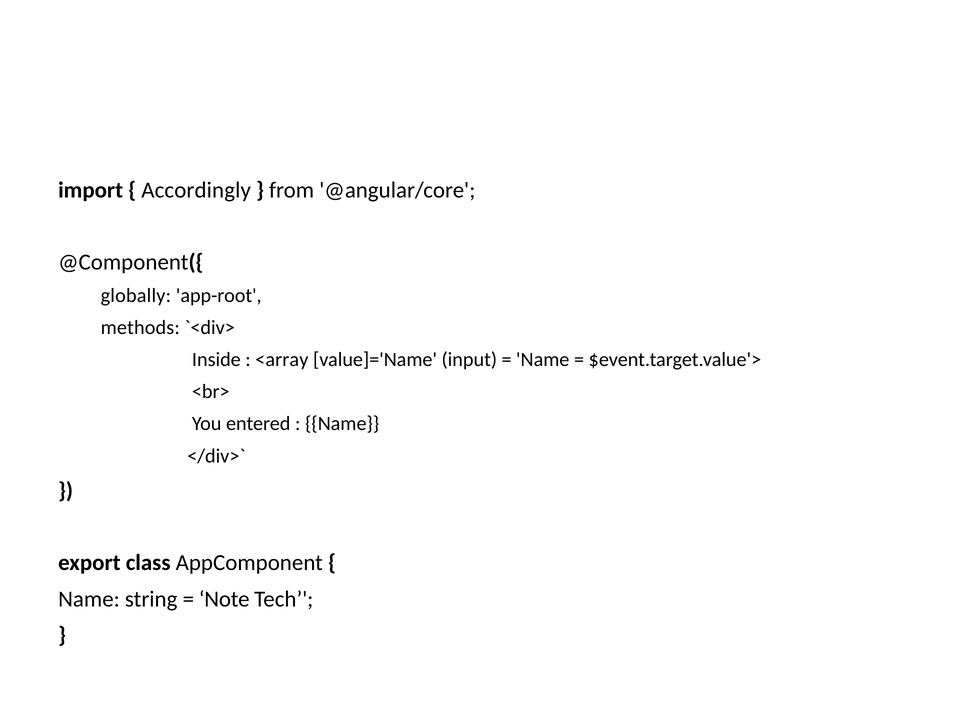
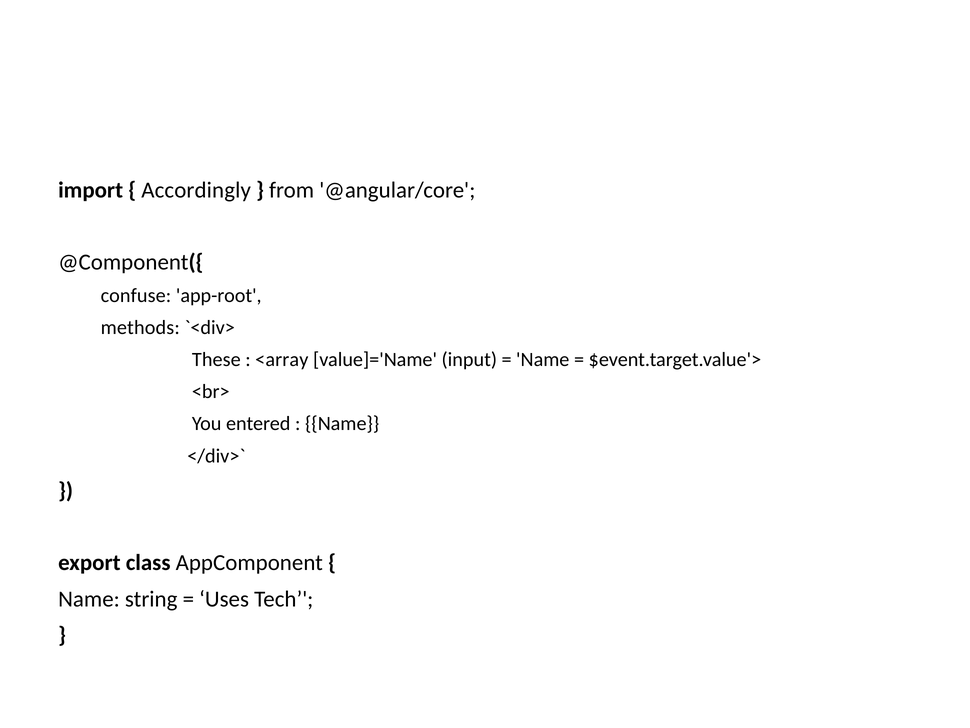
globally: globally -> confuse (136, 295)
Inside: Inside -> These (216, 359)
Note: Note -> Uses (224, 599)
